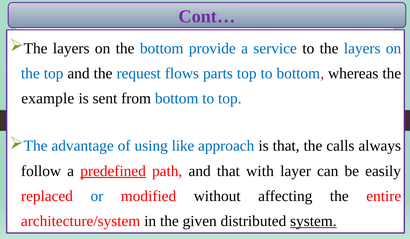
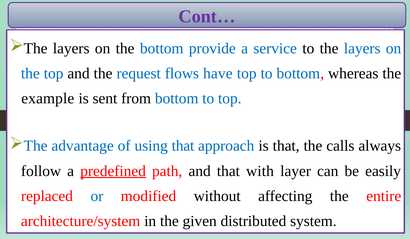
parts: parts -> have (218, 73)
using like: like -> that (183, 146)
system underline: present -> none (313, 221)
